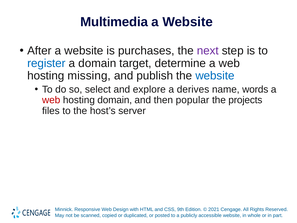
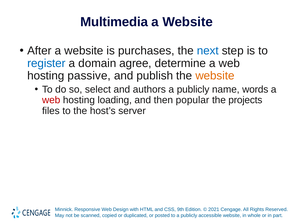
next colour: purple -> blue (208, 51)
target: target -> agree (135, 63)
missing: missing -> passive (89, 76)
website colour: blue -> orange (215, 76)
explore: explore -> authors (149, 89)
derives: derives -> publicly (193, 89)
hosting domain: domain -> loading (115, 100)
